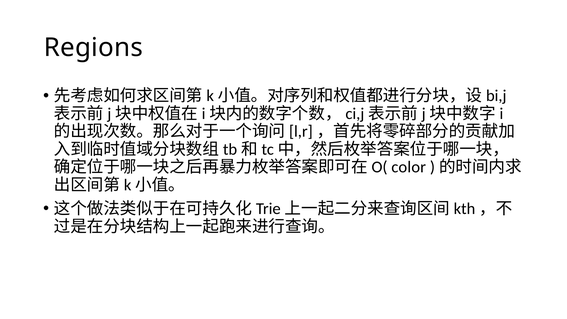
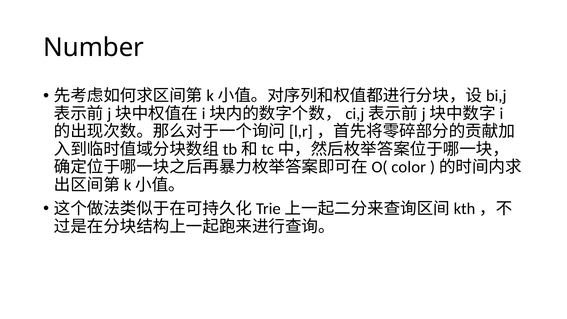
Regions: Regions -> Number (94, 48)
